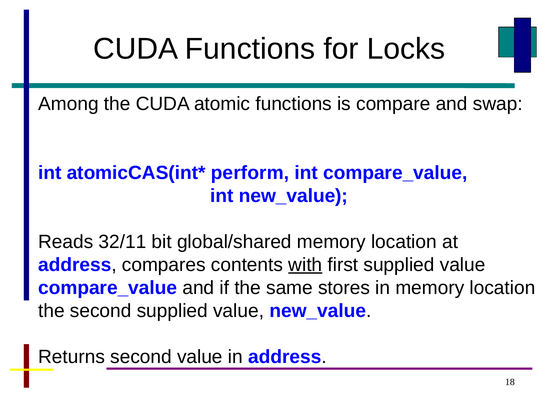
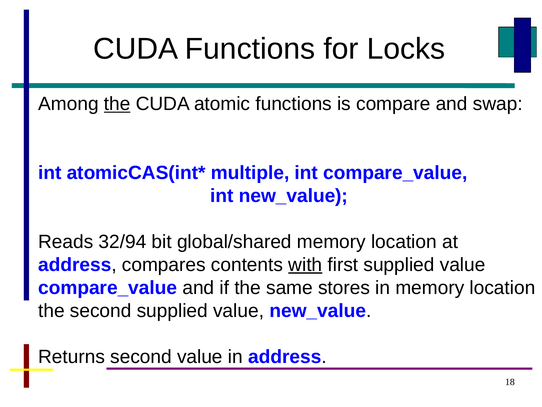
the underline: none -> present (117, 104)
perform: perform -> multiple (250, 173)
32/11: 32/11 -> 32/94 (122, 241)
